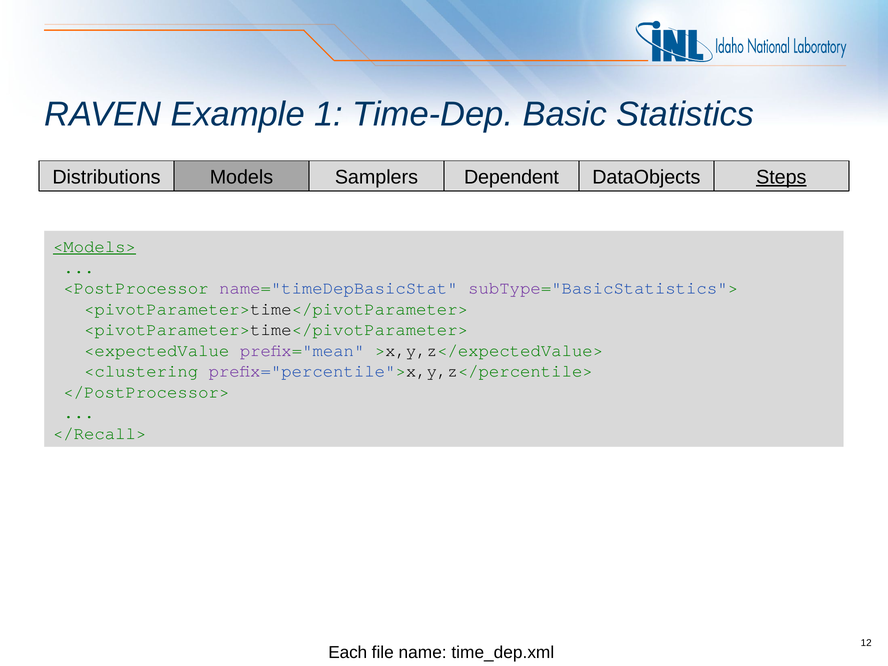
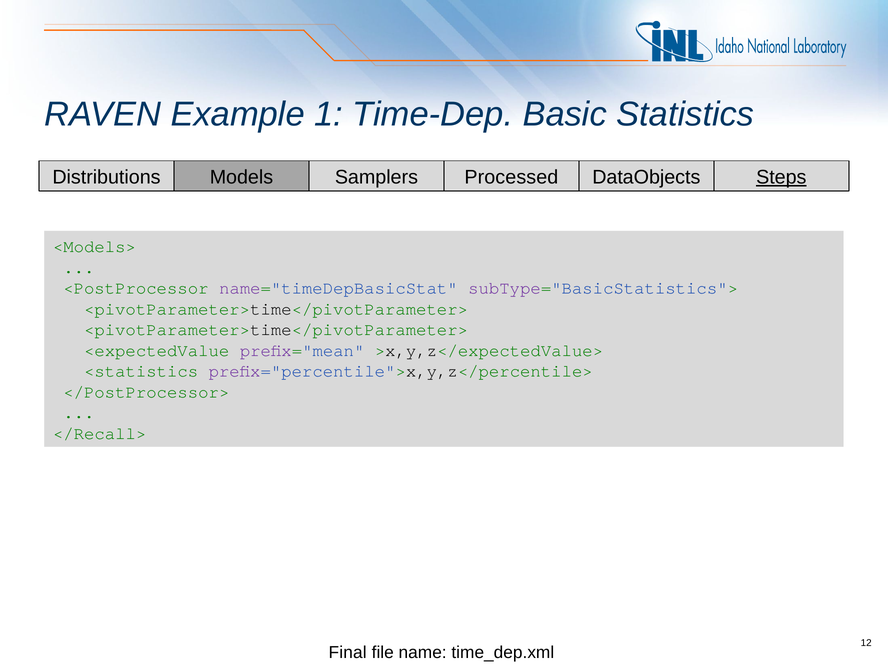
Dependent: Dependent -> Processed (511, 177)
<Models> underline: present -> none (94, 247)
<clustering: <clustering -> <statistics (141, 371)
Each: Each -> Final (348, 652)
